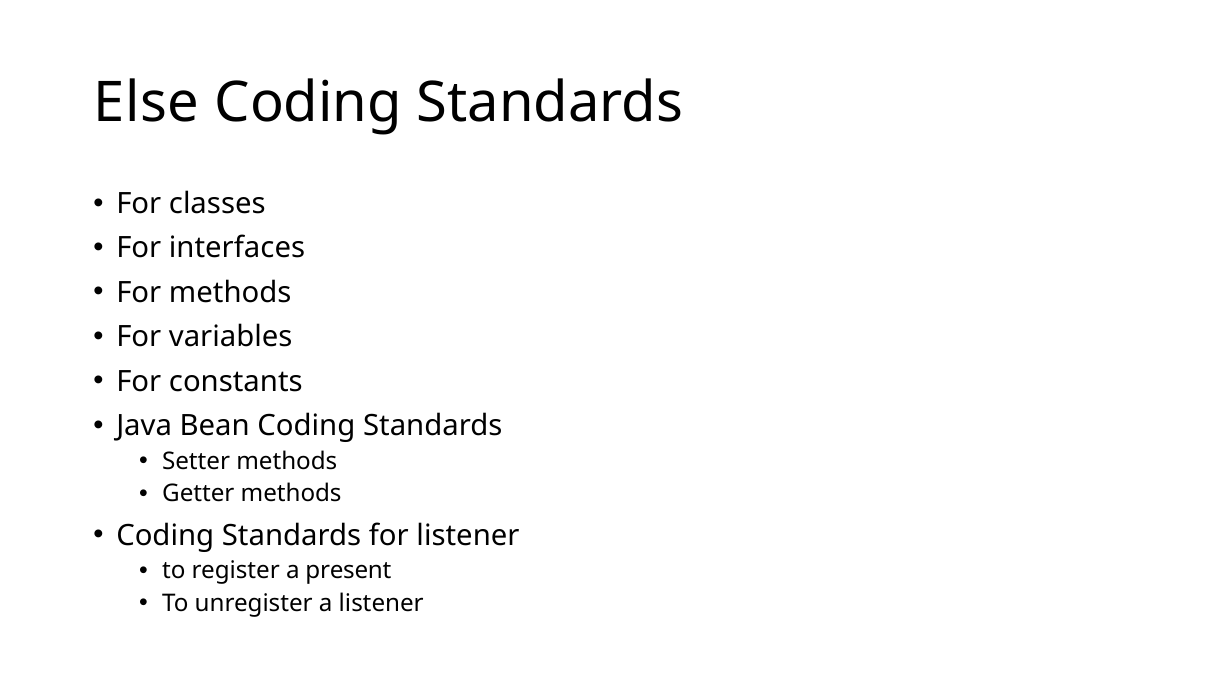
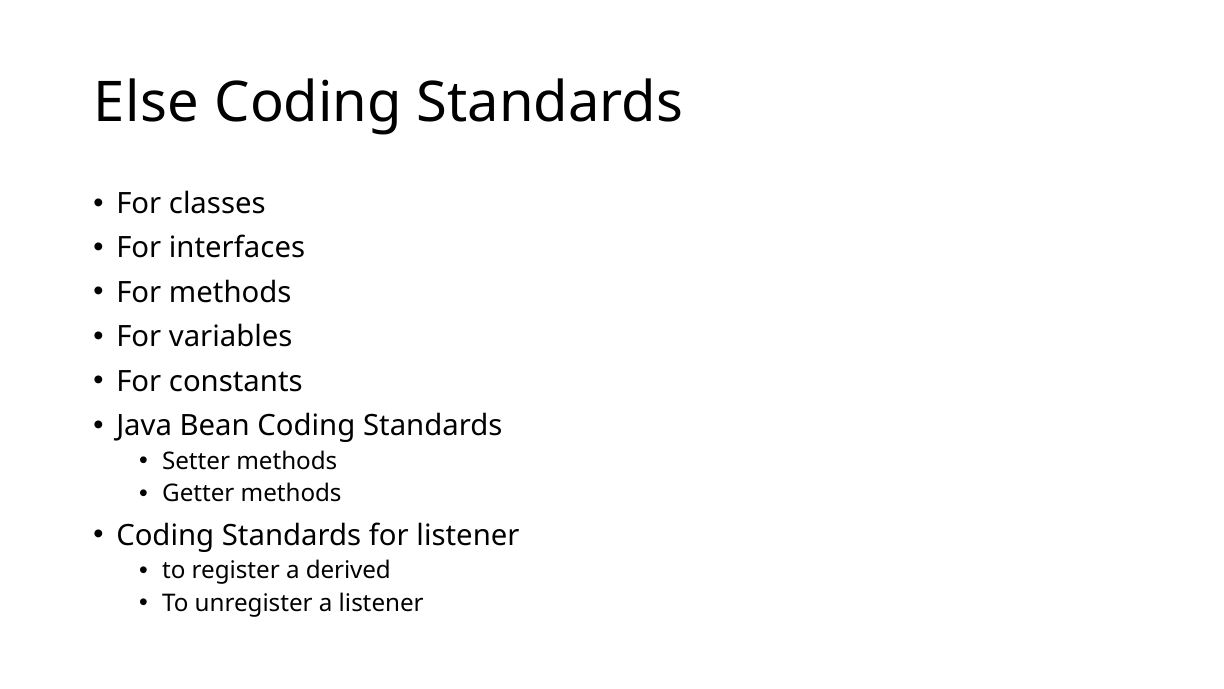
present: present -> derived (348, 570)
